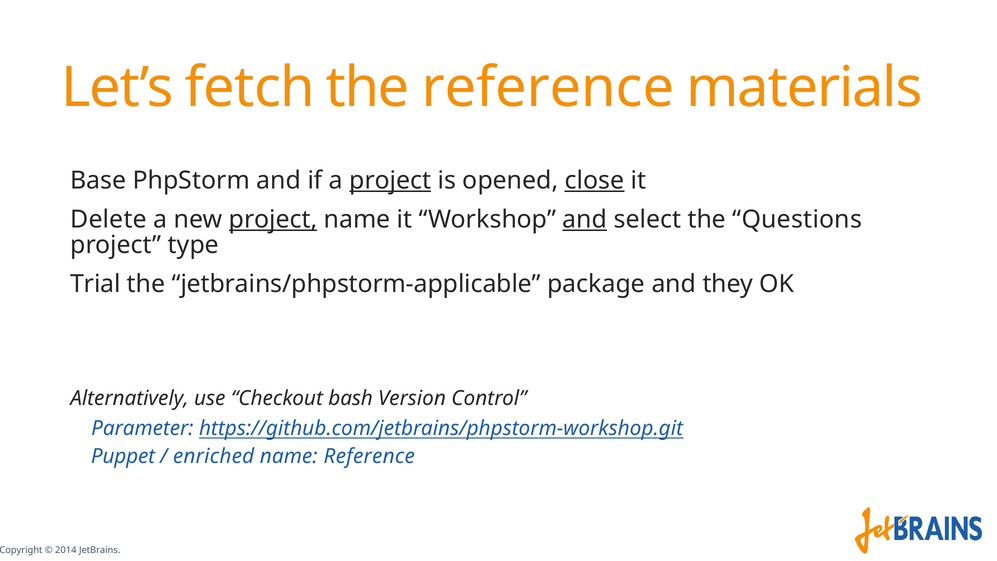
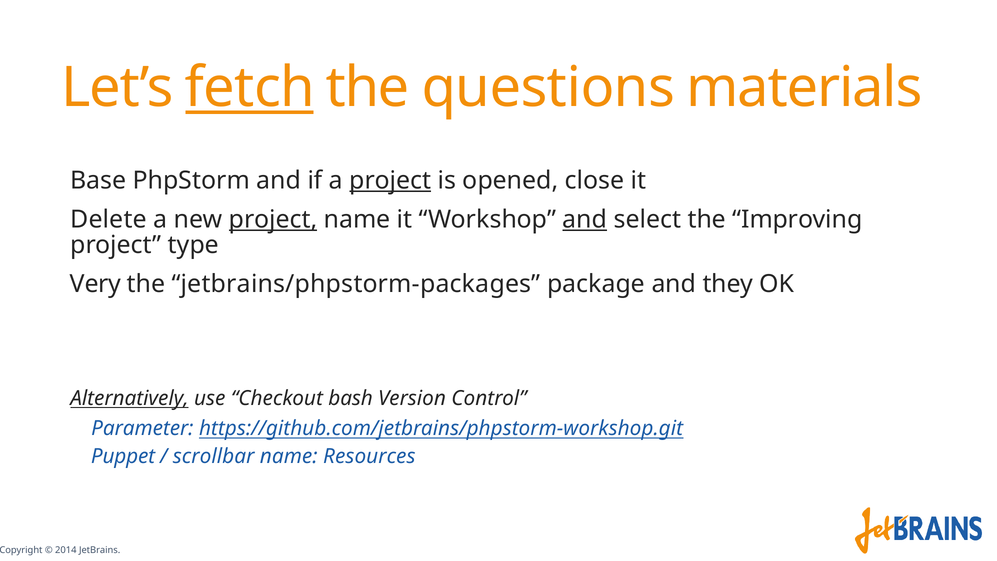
fetch underline: none -> present (250, 88)
the reference: reference -> questions (548, 88)
close underline: present -> none (594, 180)
Questions: Questions -> Improving (797, 219)
Trial: Trial -> Very (95, 284)
jetbrains/phpstorm-applicable: jetbrains/phpstorm-applicable -> jetbrains/phpstorm-packages (356, 284)
Alternatively underline: none -> present (129, 398)
enriched: enriched -> scrollbar (214, 456)
name Reference: Reference -> Resources (369, 456)
